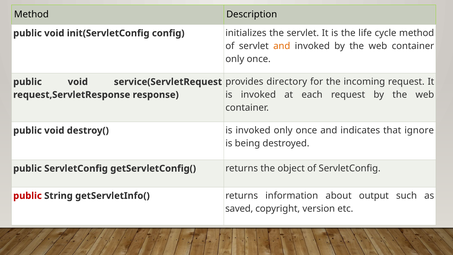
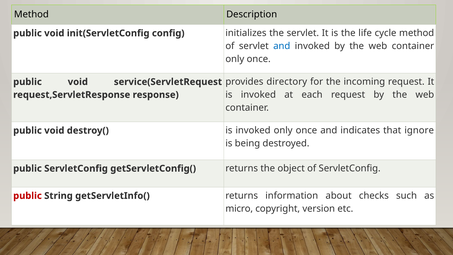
and colour: orange -> blue (282, 46)
output: output -> checks (374, 196)
saved: saved -> micro (239, 209)
